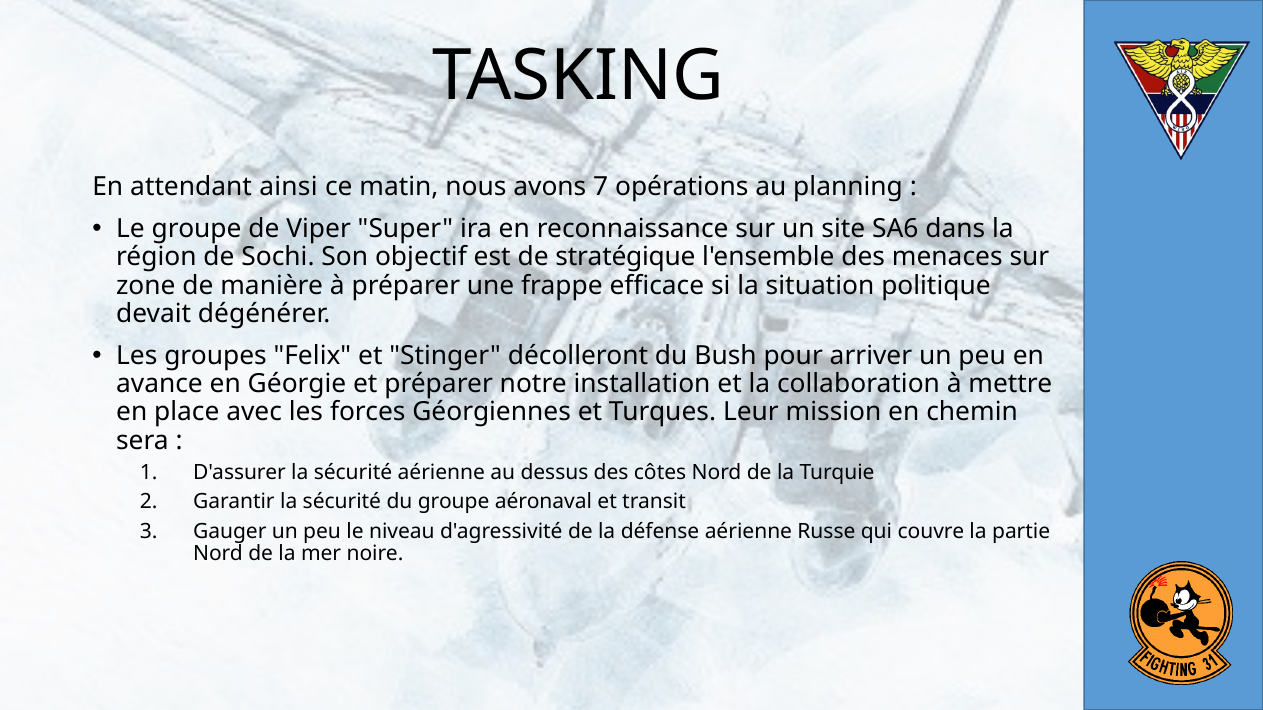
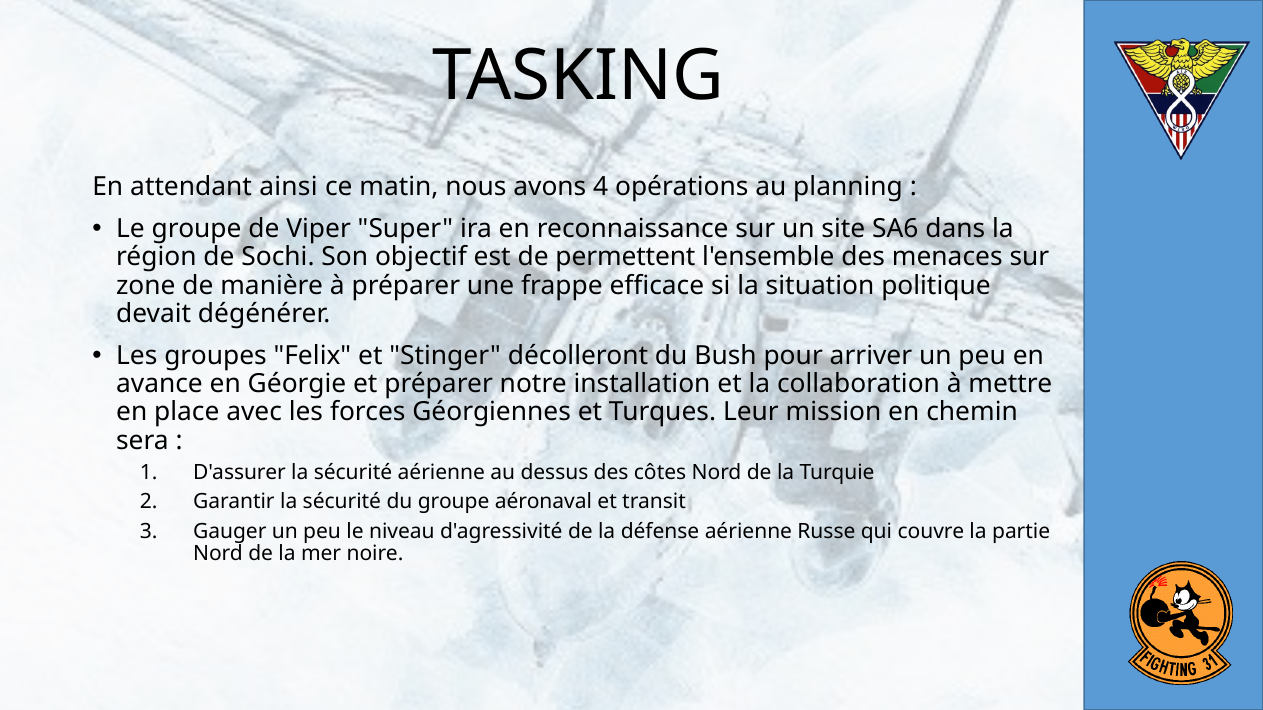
7: 7 -> 4 (601, 187)
stratégique: stratégique -> permettent (625, 257)
